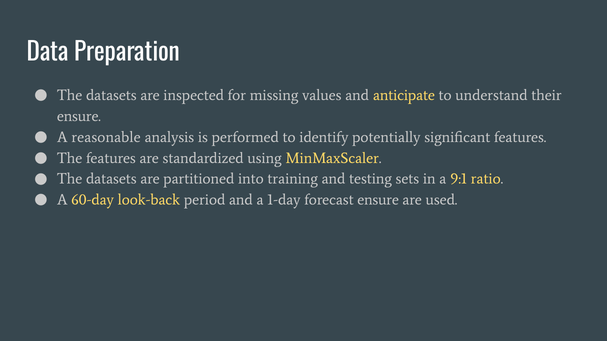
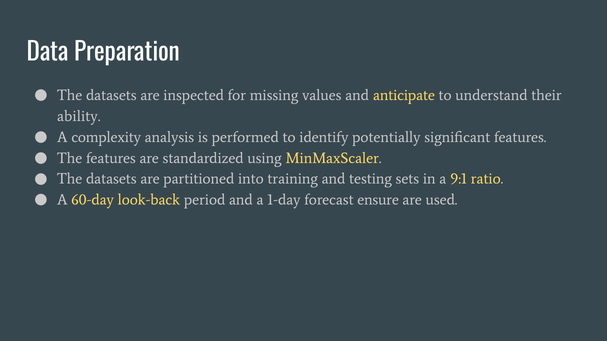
ensure: ensure -> ability (79, 116)
reasonable: reasonable -> complexity (106, 137)
